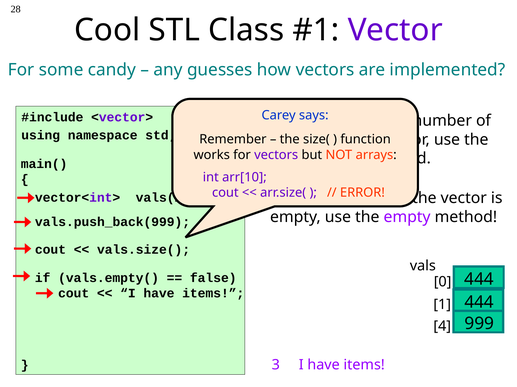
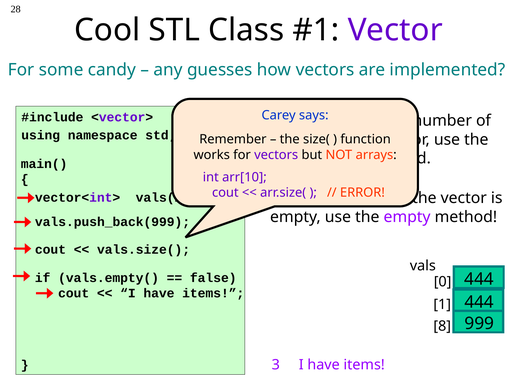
4: 4 -> 8 (442, 327)
